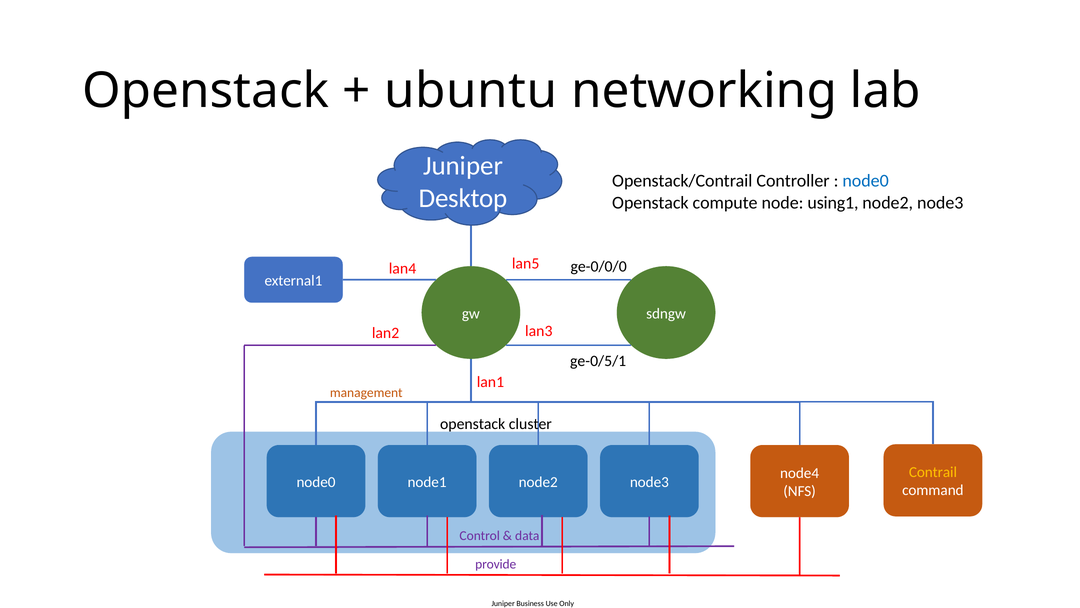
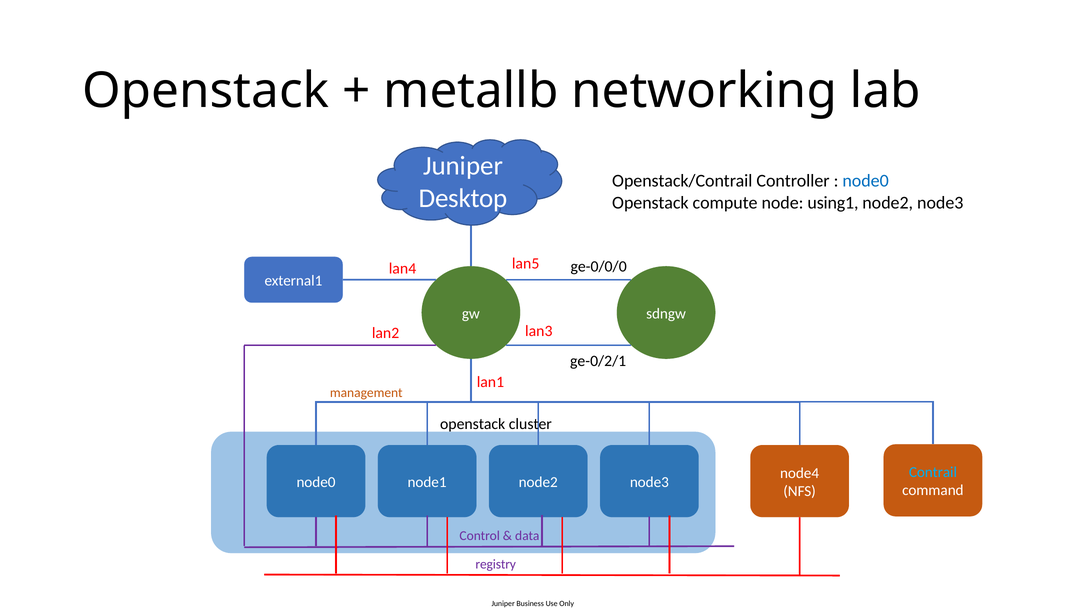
ubuntu: ubuntu -> metallb (471, 91)
ge-0/5/1: ge-0/5/1 -> ge-0/2/1 (598, 361)
Contrail colour: yellow -> light blue (933, 472)
provide: provide -> registry (496, 564)
